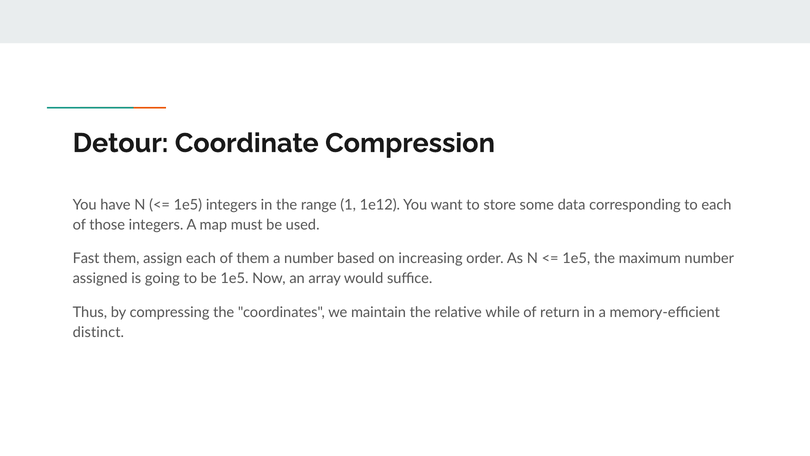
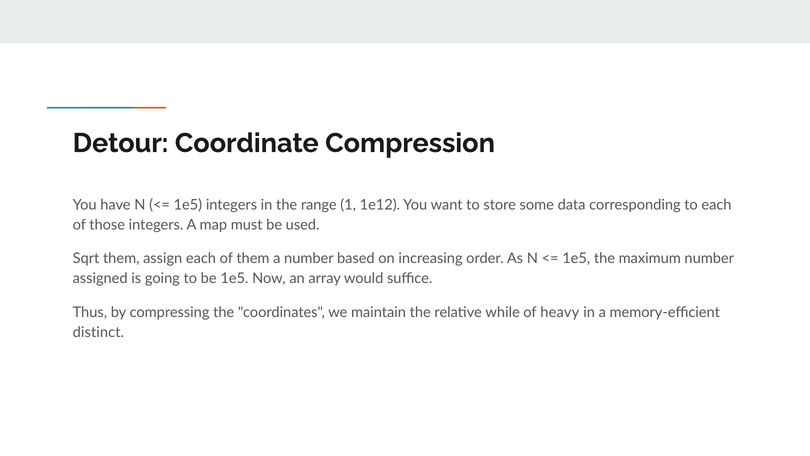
Fast: Fast -> Sqrt (86, 258)
return: return -> heavy (560, 312)
